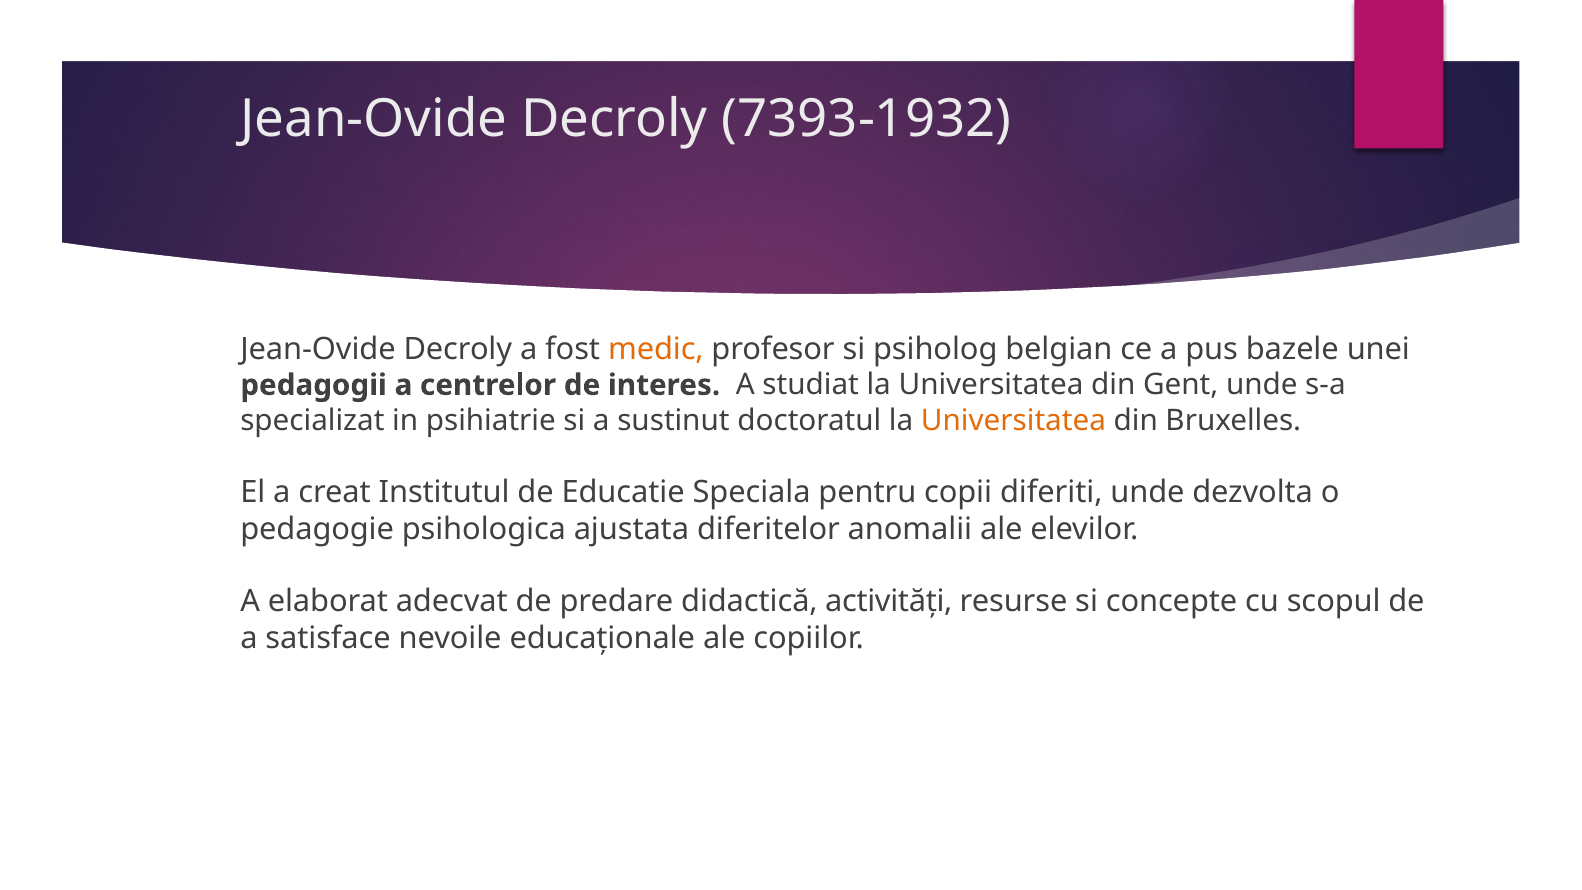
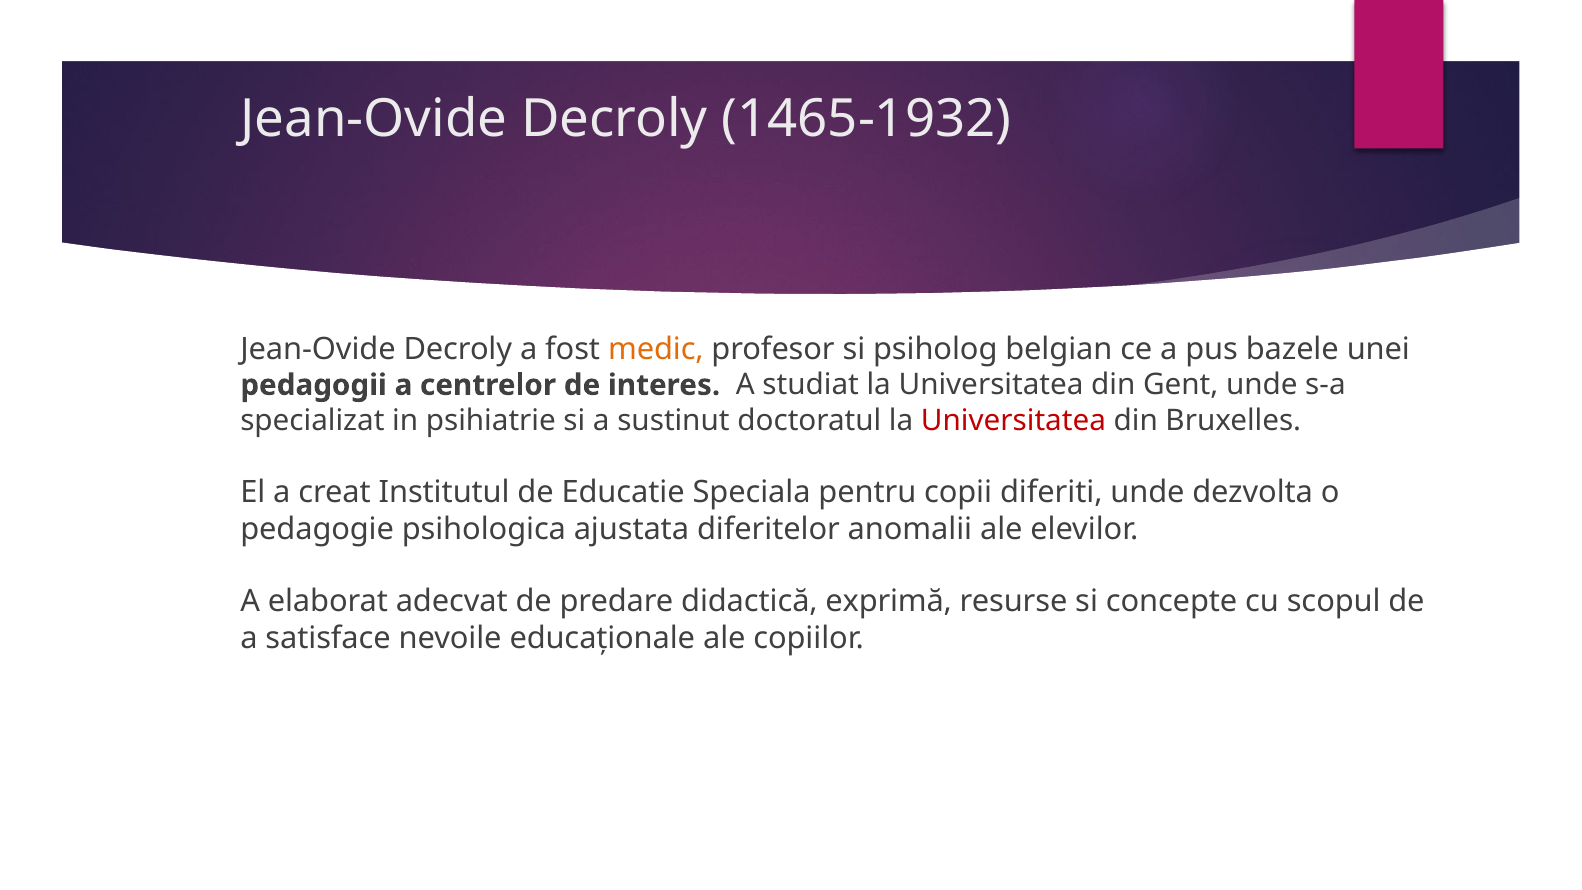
7393-1932: 7393-1932 -> 1465-1932 (866, 119)
Universitatea colour: orange -> red (1013, 421)
activități: activități -> exprimă (889, 601)
